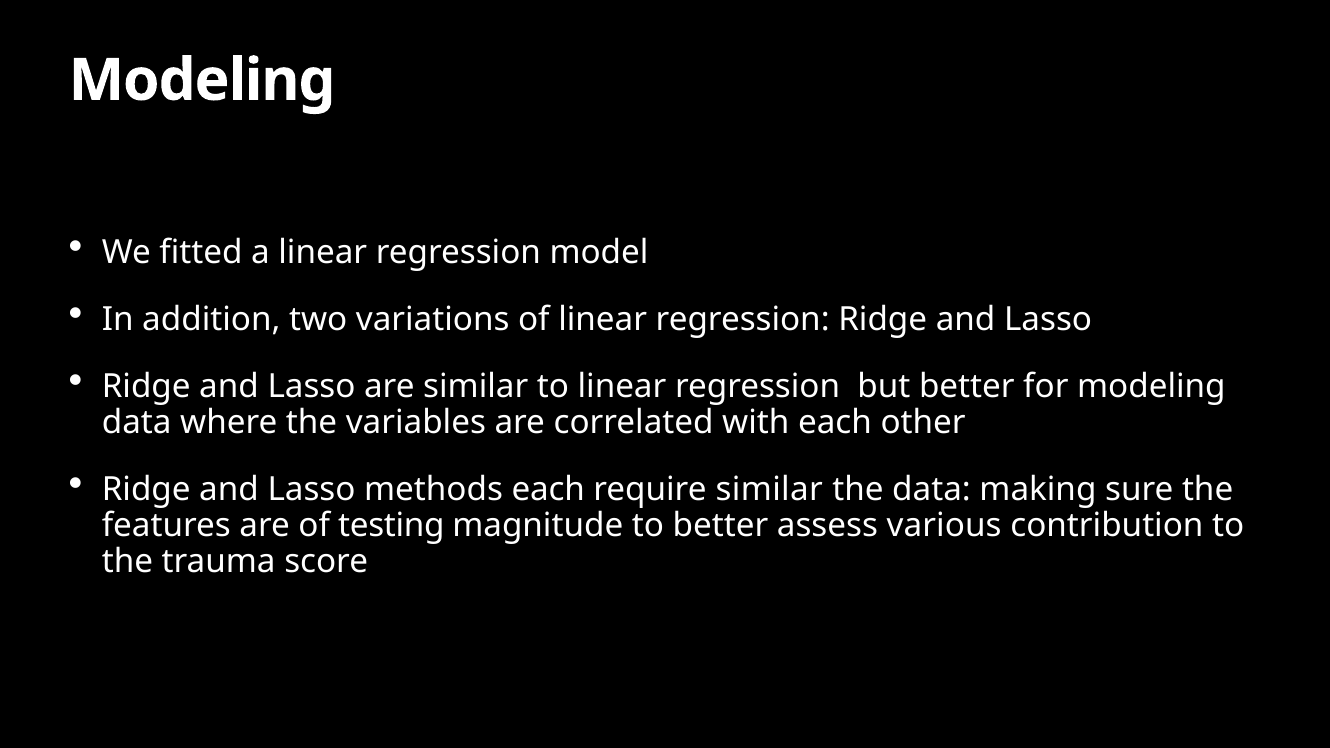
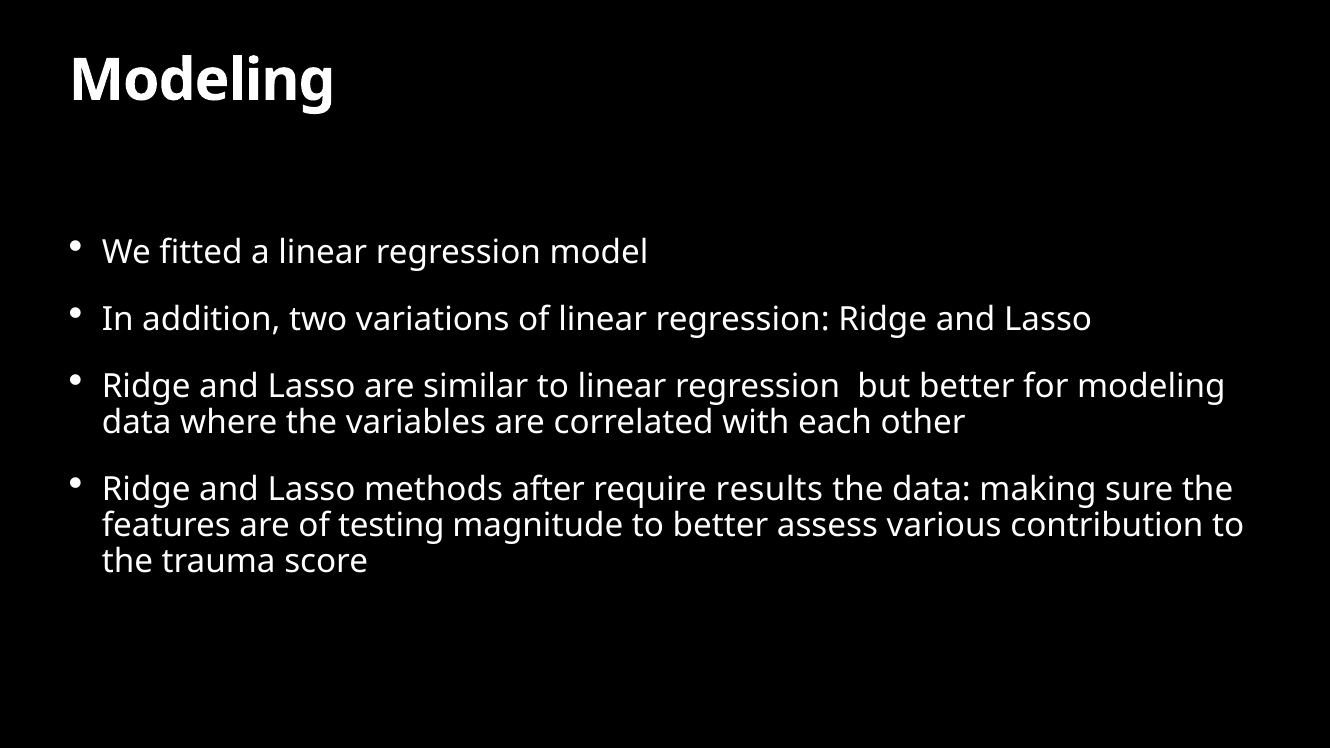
methods each: each -> after (548, 489)
require similar: similar -> results (769, 489)
